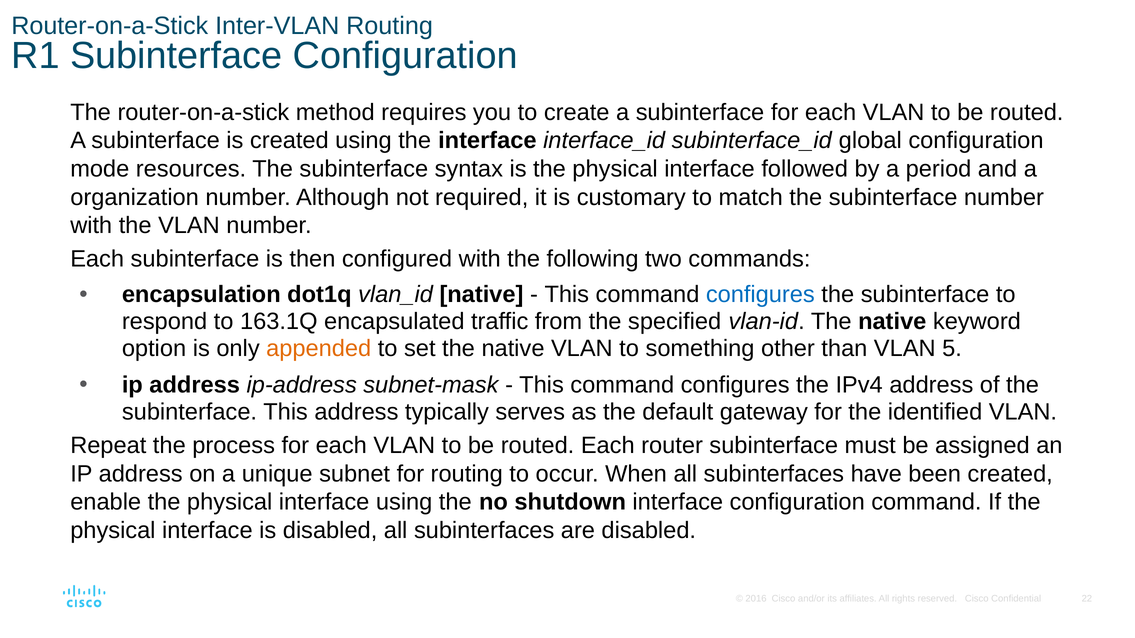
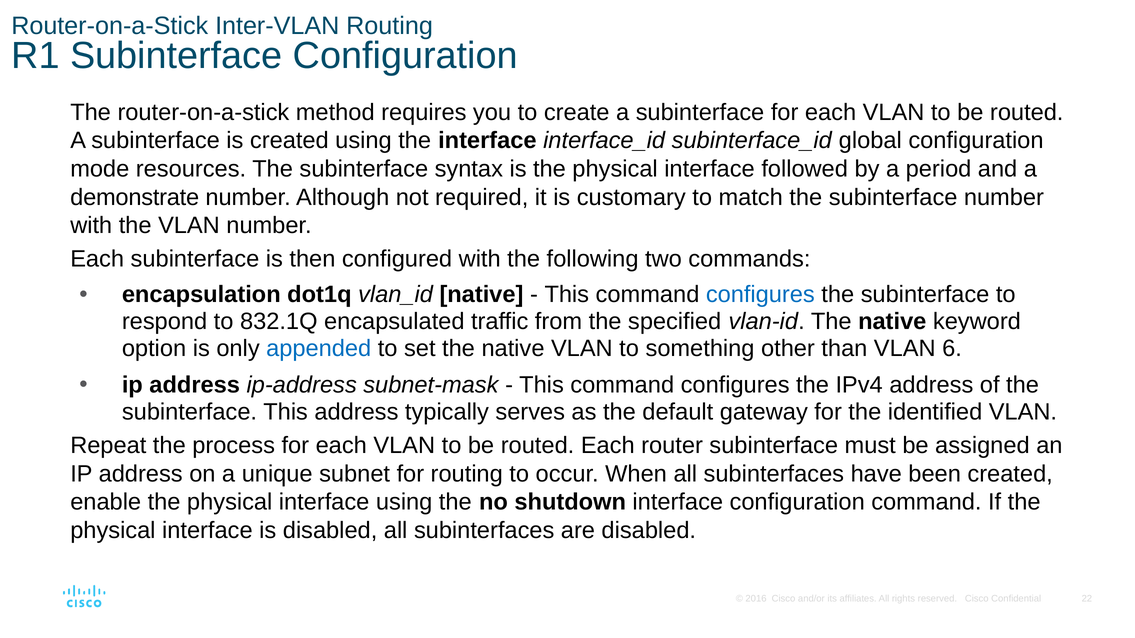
organization: organization -> demonstrate (135, 197)
163.1Q: 163.1Q -> 832.1Q (279, 322)
appended colour: orange -> blue (319, 349)
5: 5 -> 6 (952, 349)
